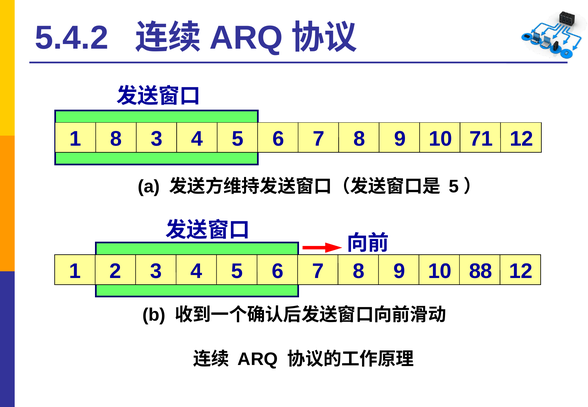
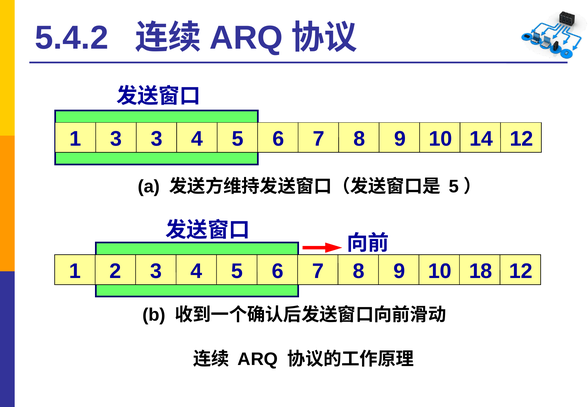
1 8: 8 -> 3 (116, 139)
71: 71 -> 14 (481, 139)
88: 88 -> 18 (481, 271)
